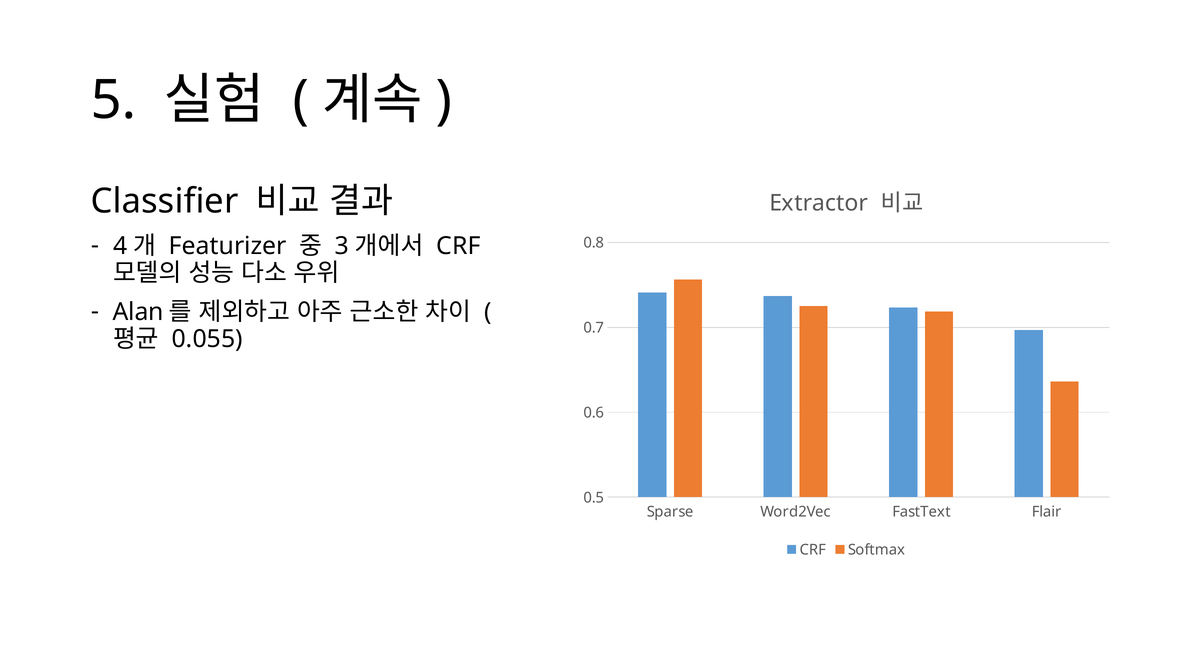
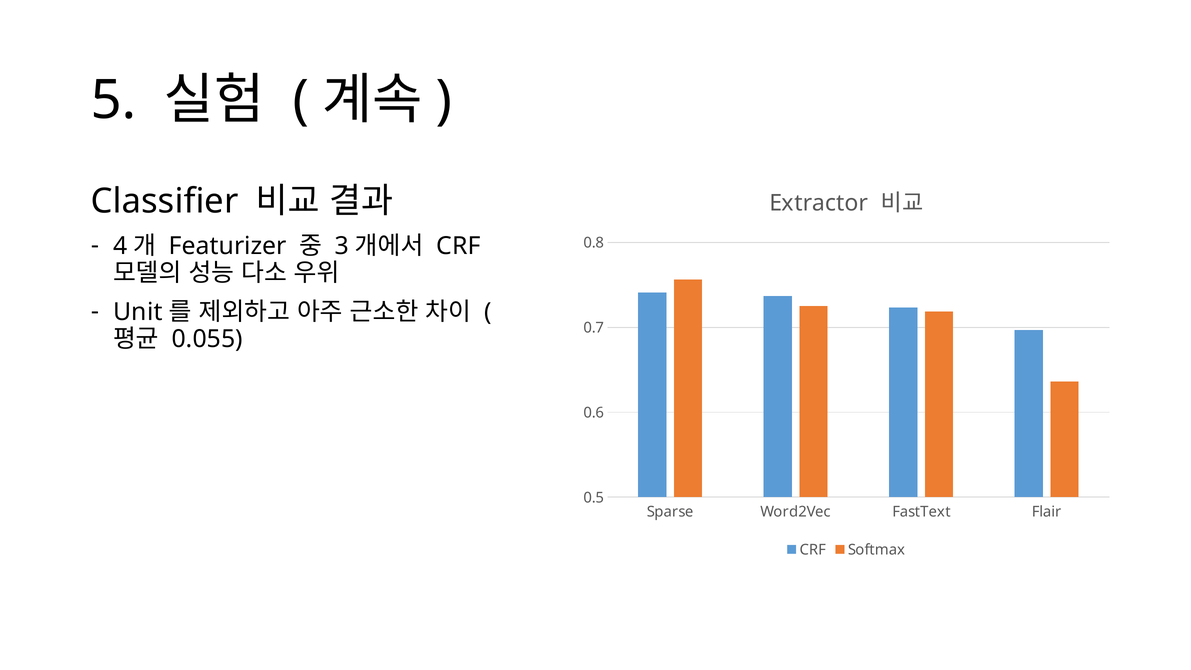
Alan: Alan -> Unit (138, 312)
